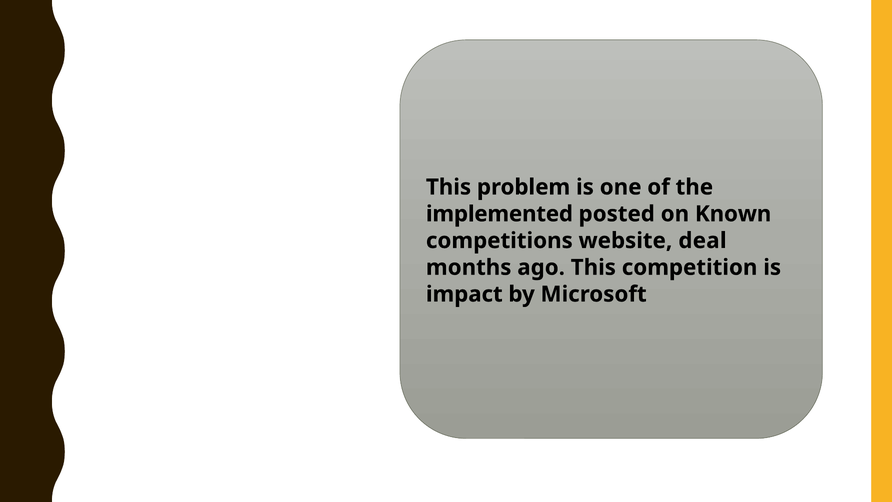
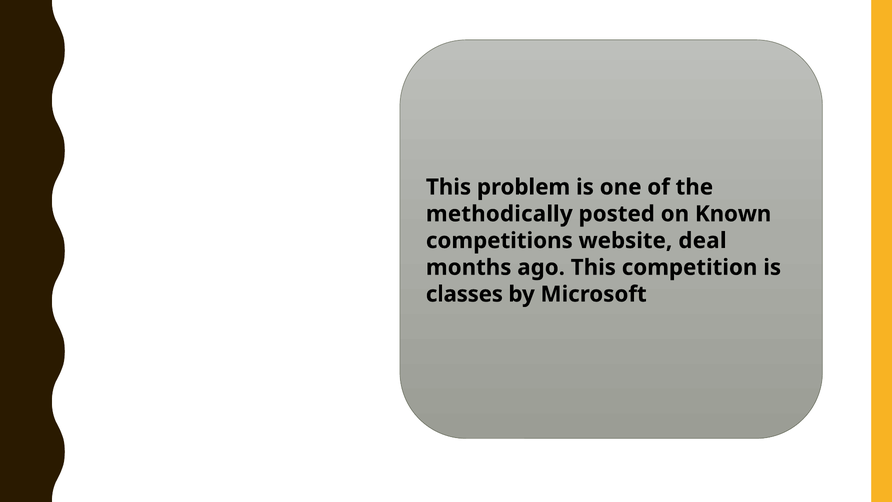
implemented: implemented -> methodically (499, 214)
impact: impact -> classes (464, 294)
